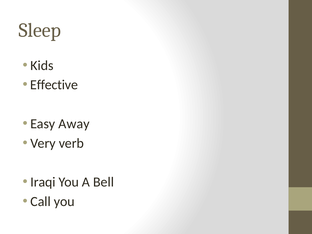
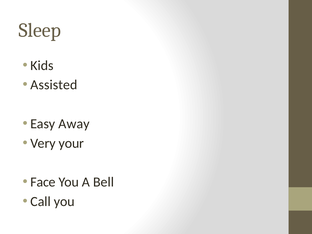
Effective: Effective -> Assisted (54, 85)
verb: verb -> your (71, 143)
Iraqi: Iraqi -> Face (43, 182)
